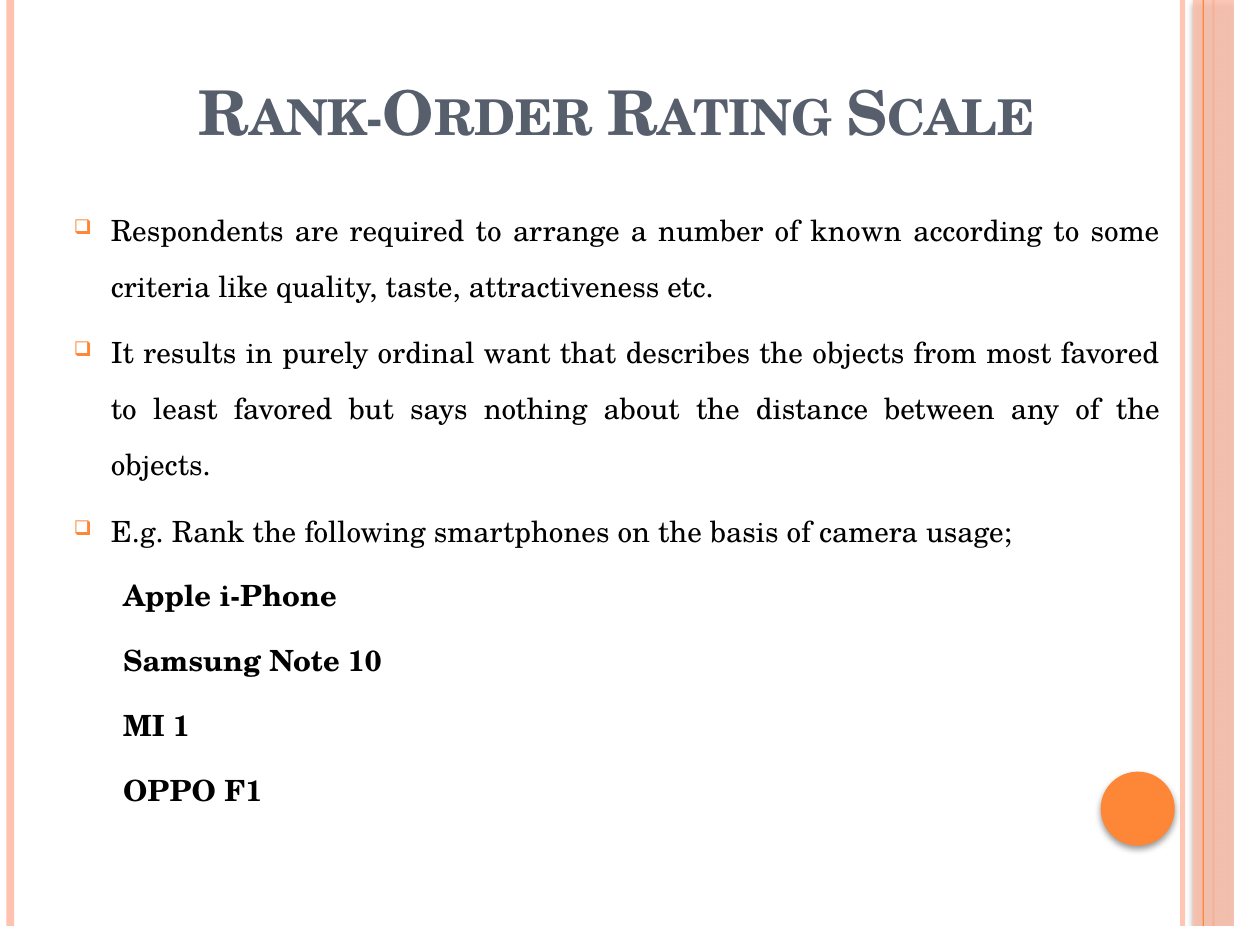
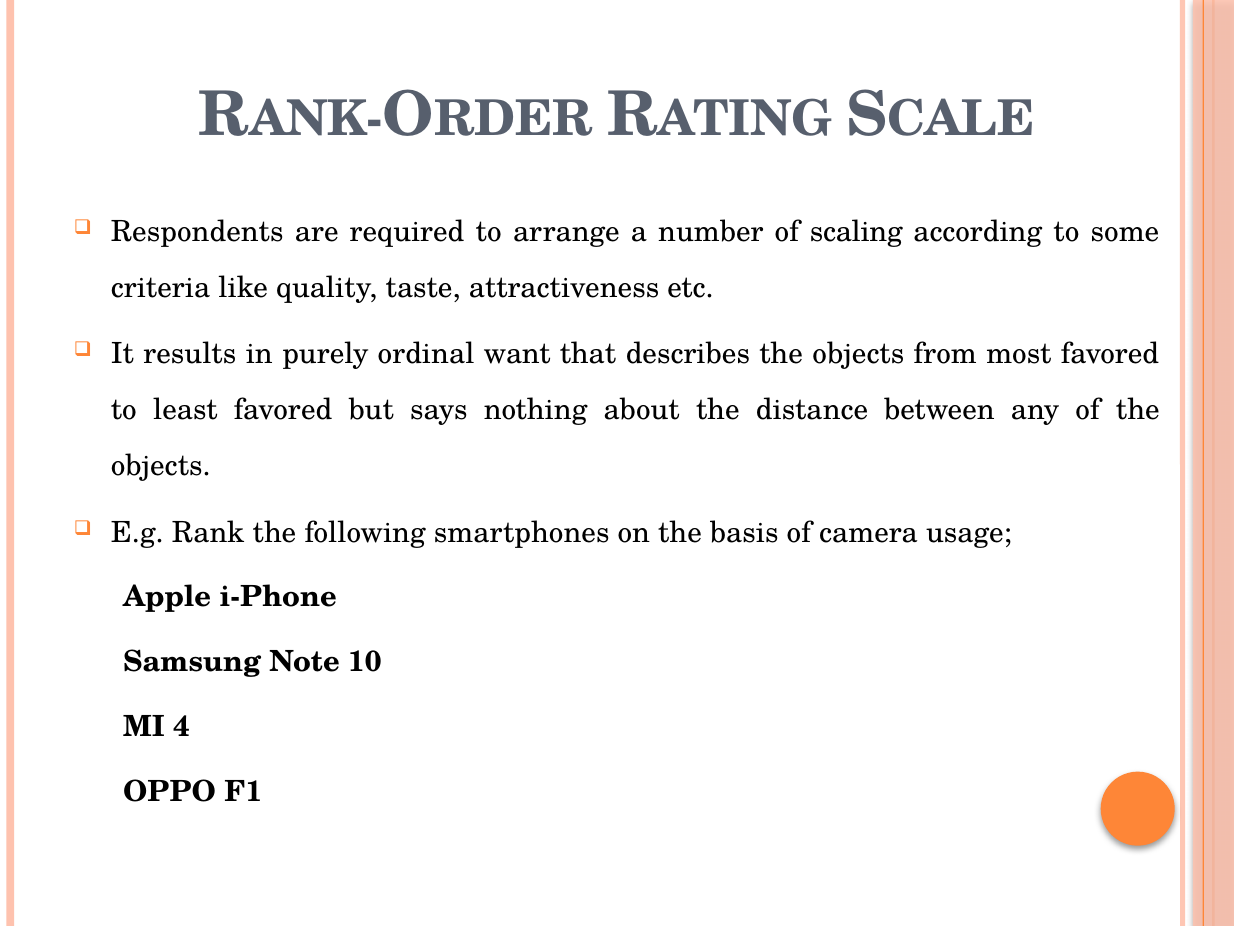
known: known -> scaling (856, 232)
1: 1 -> 4 (182, 727)
